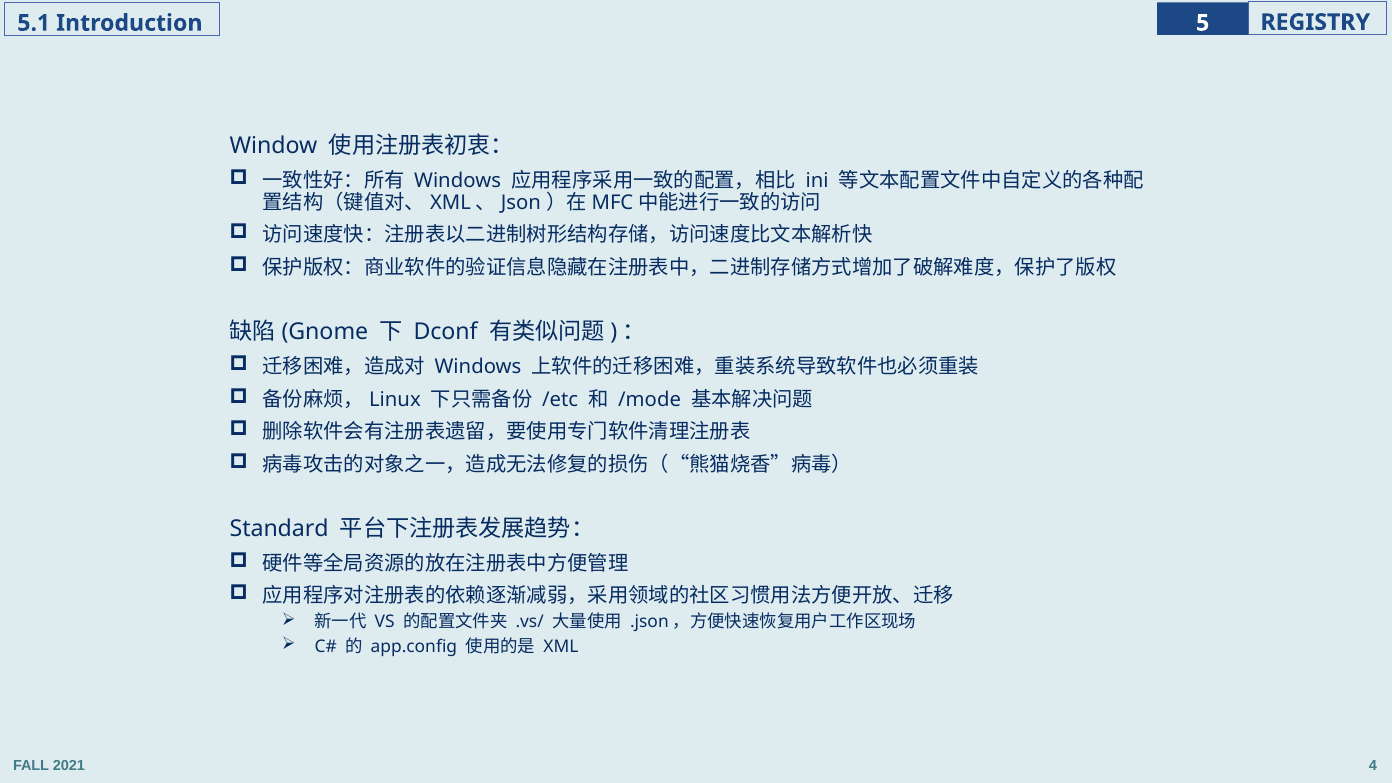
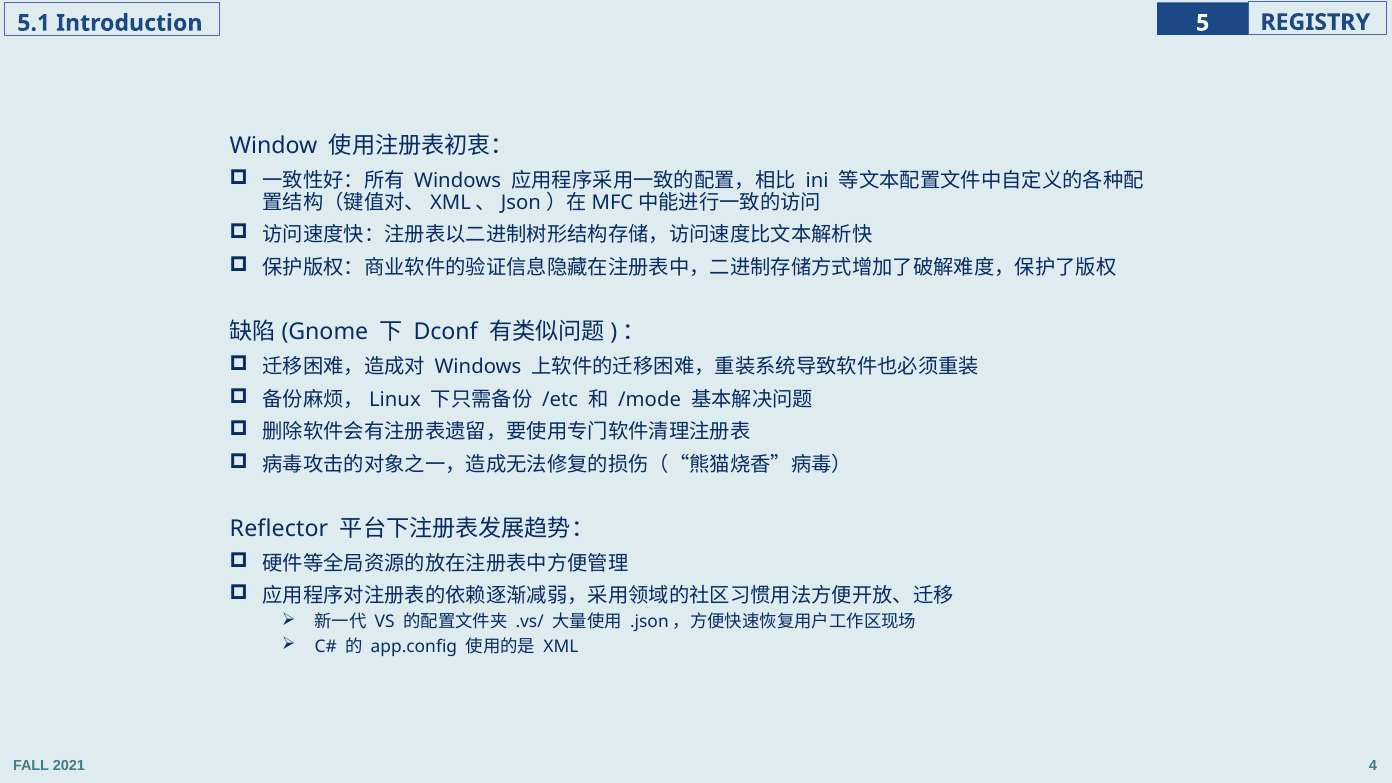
Standard: Standard -> Reflector (279, 529)
